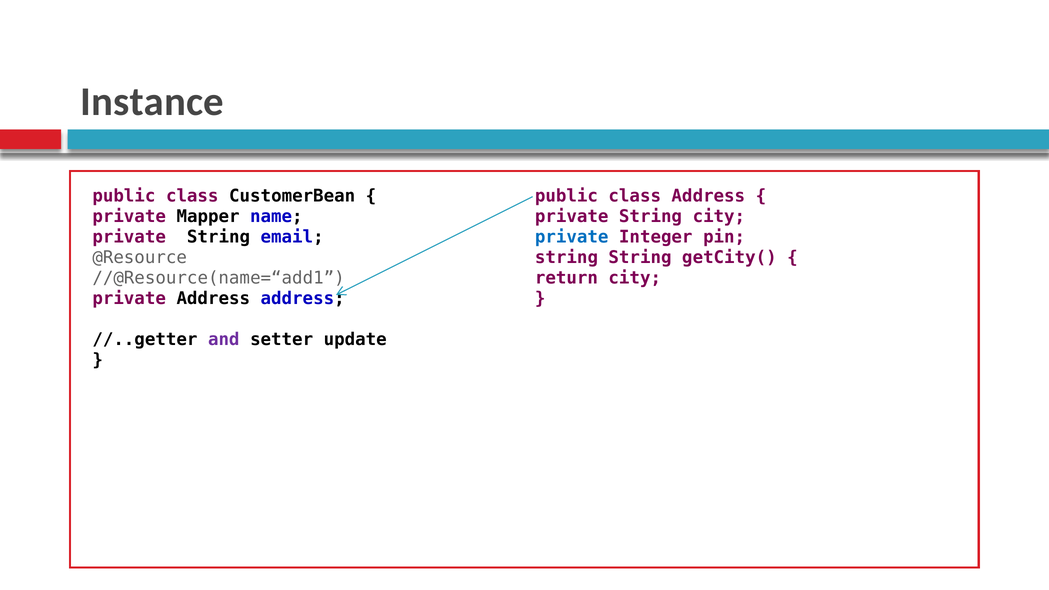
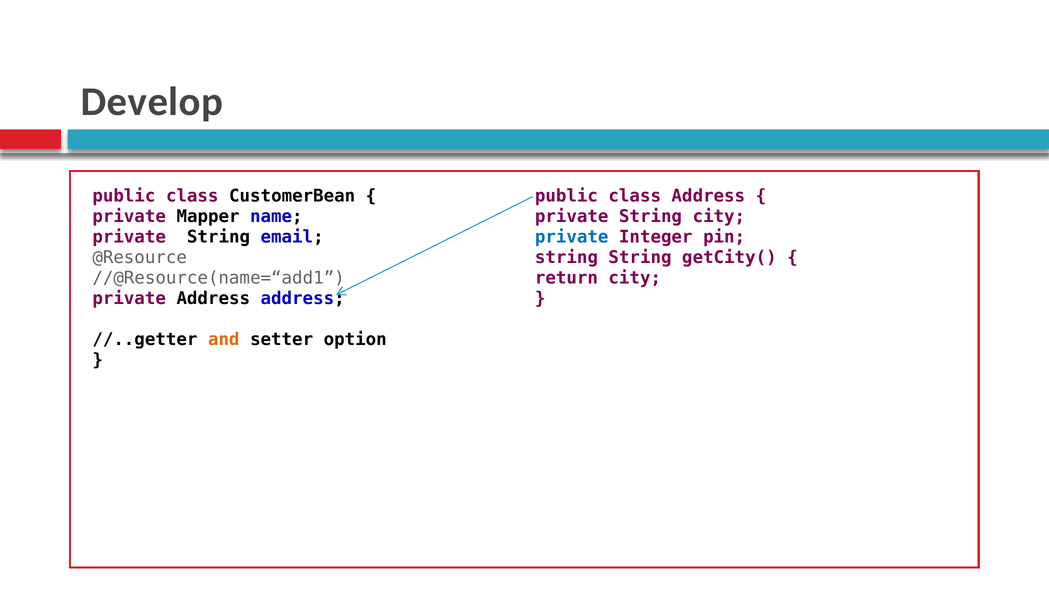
Instance: Instance -> Develop (152, 102)
and colour: purple -> orange (224, 339)
update: update -> option (355, 339)
